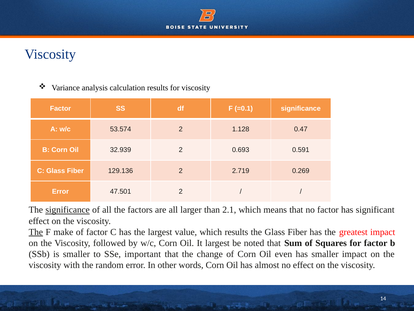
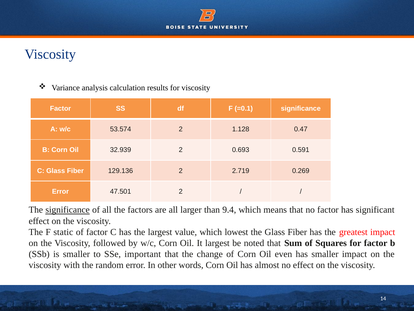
2.1: 2.1 -> 9.4 (229, 210)
The underline: present -> none (36, 232)
make: make -> static (63, 232)
which results: results -> lowest (236, 232)
